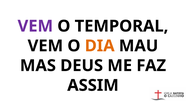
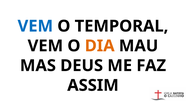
VEM colour: purple -> blue (35, 26)
